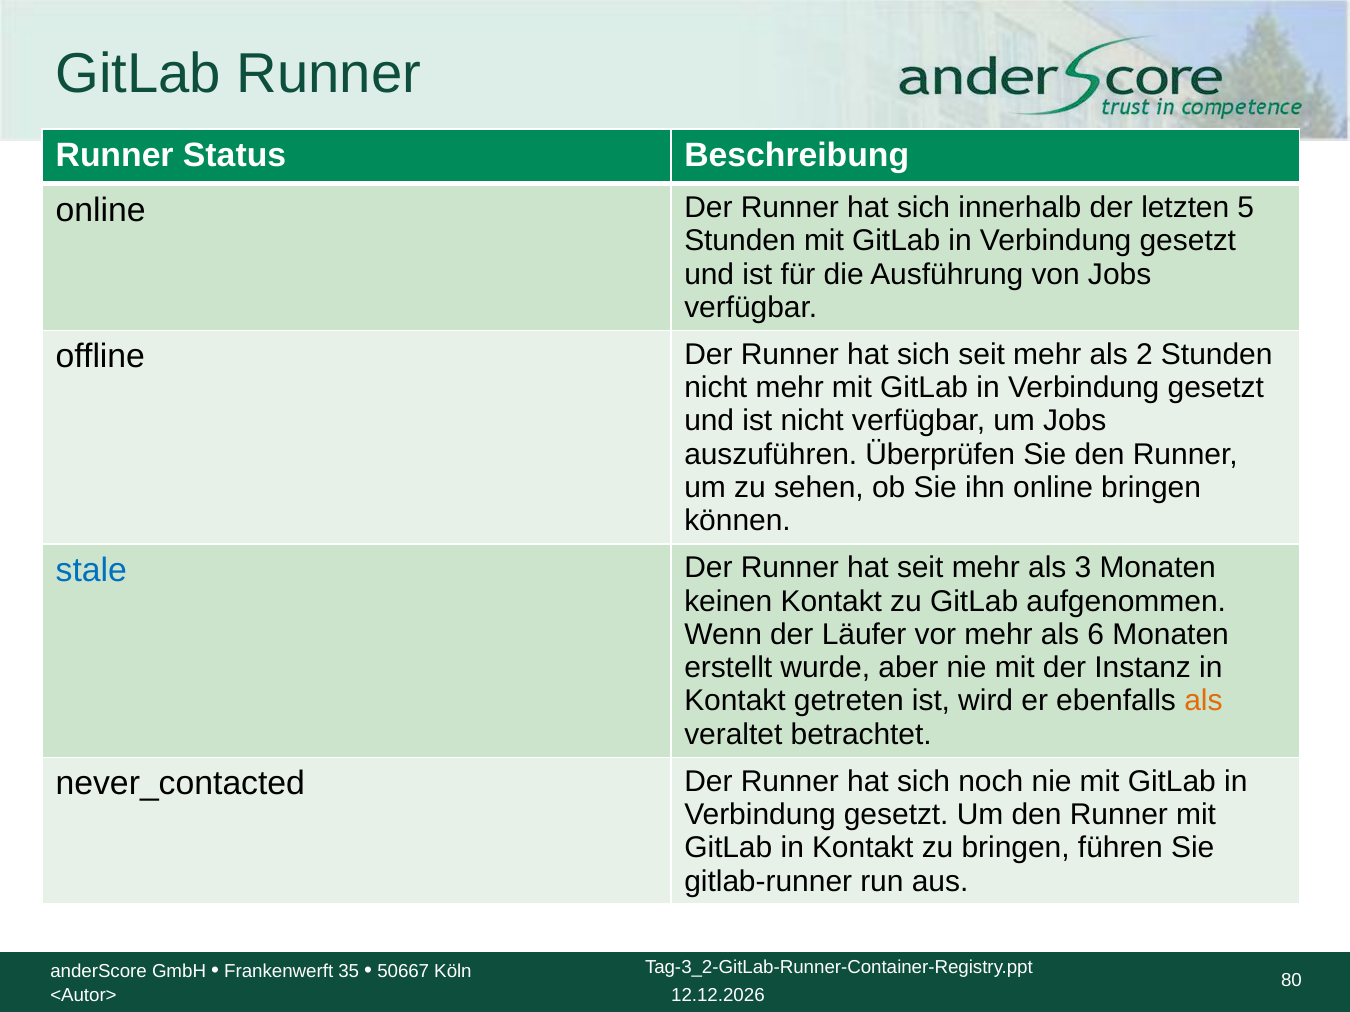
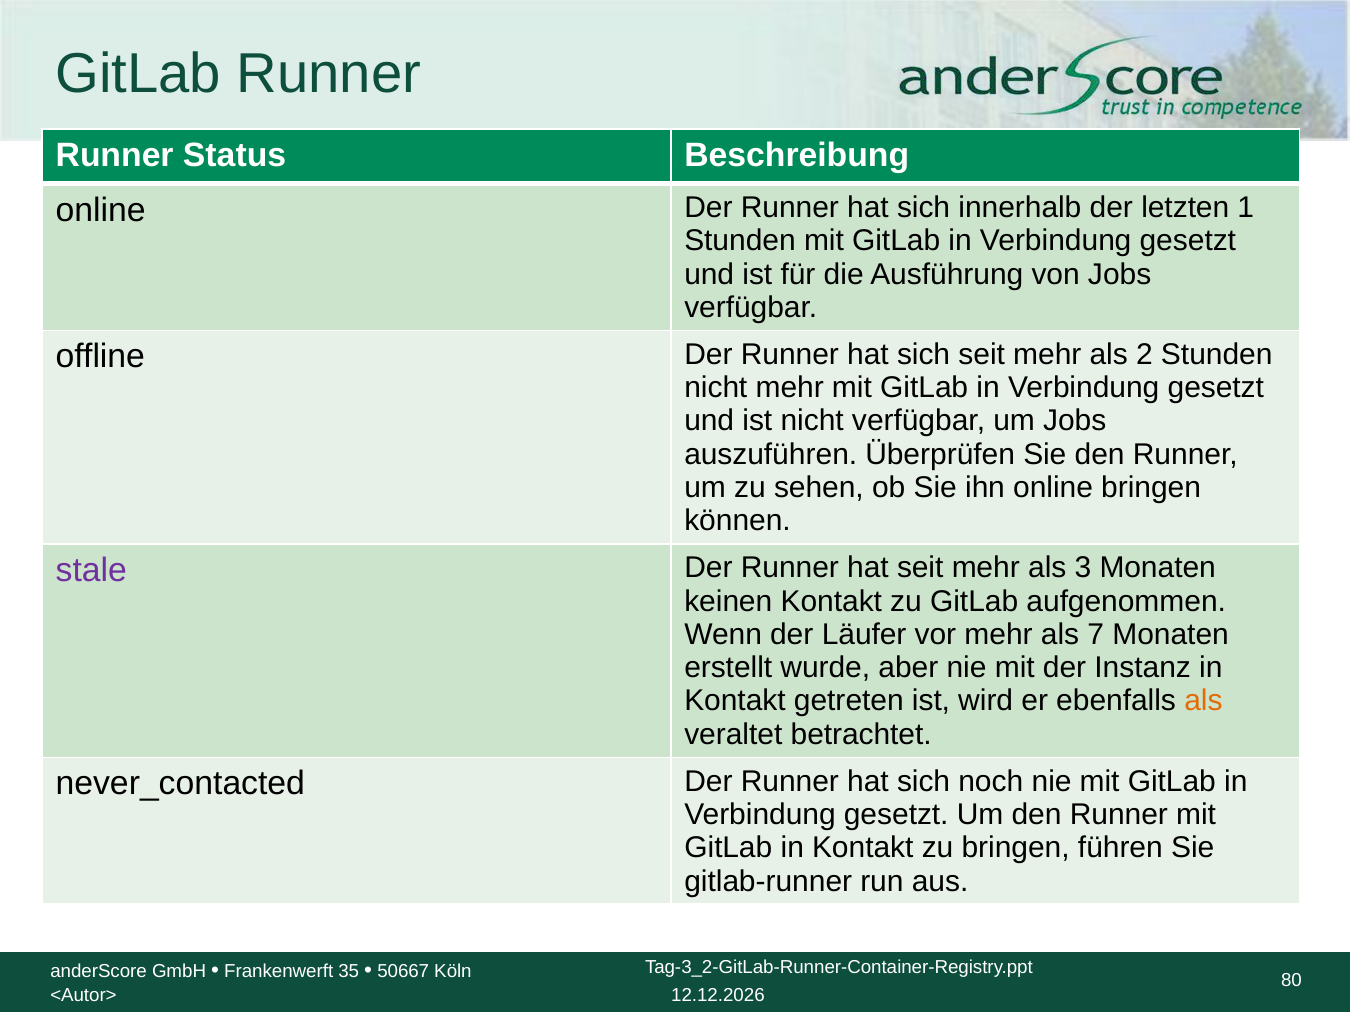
5: 5 -> 1 (1246, 208)
stale colour: blue -> purple (91, 570)
6: 6 -> 7 (1096, 635)
